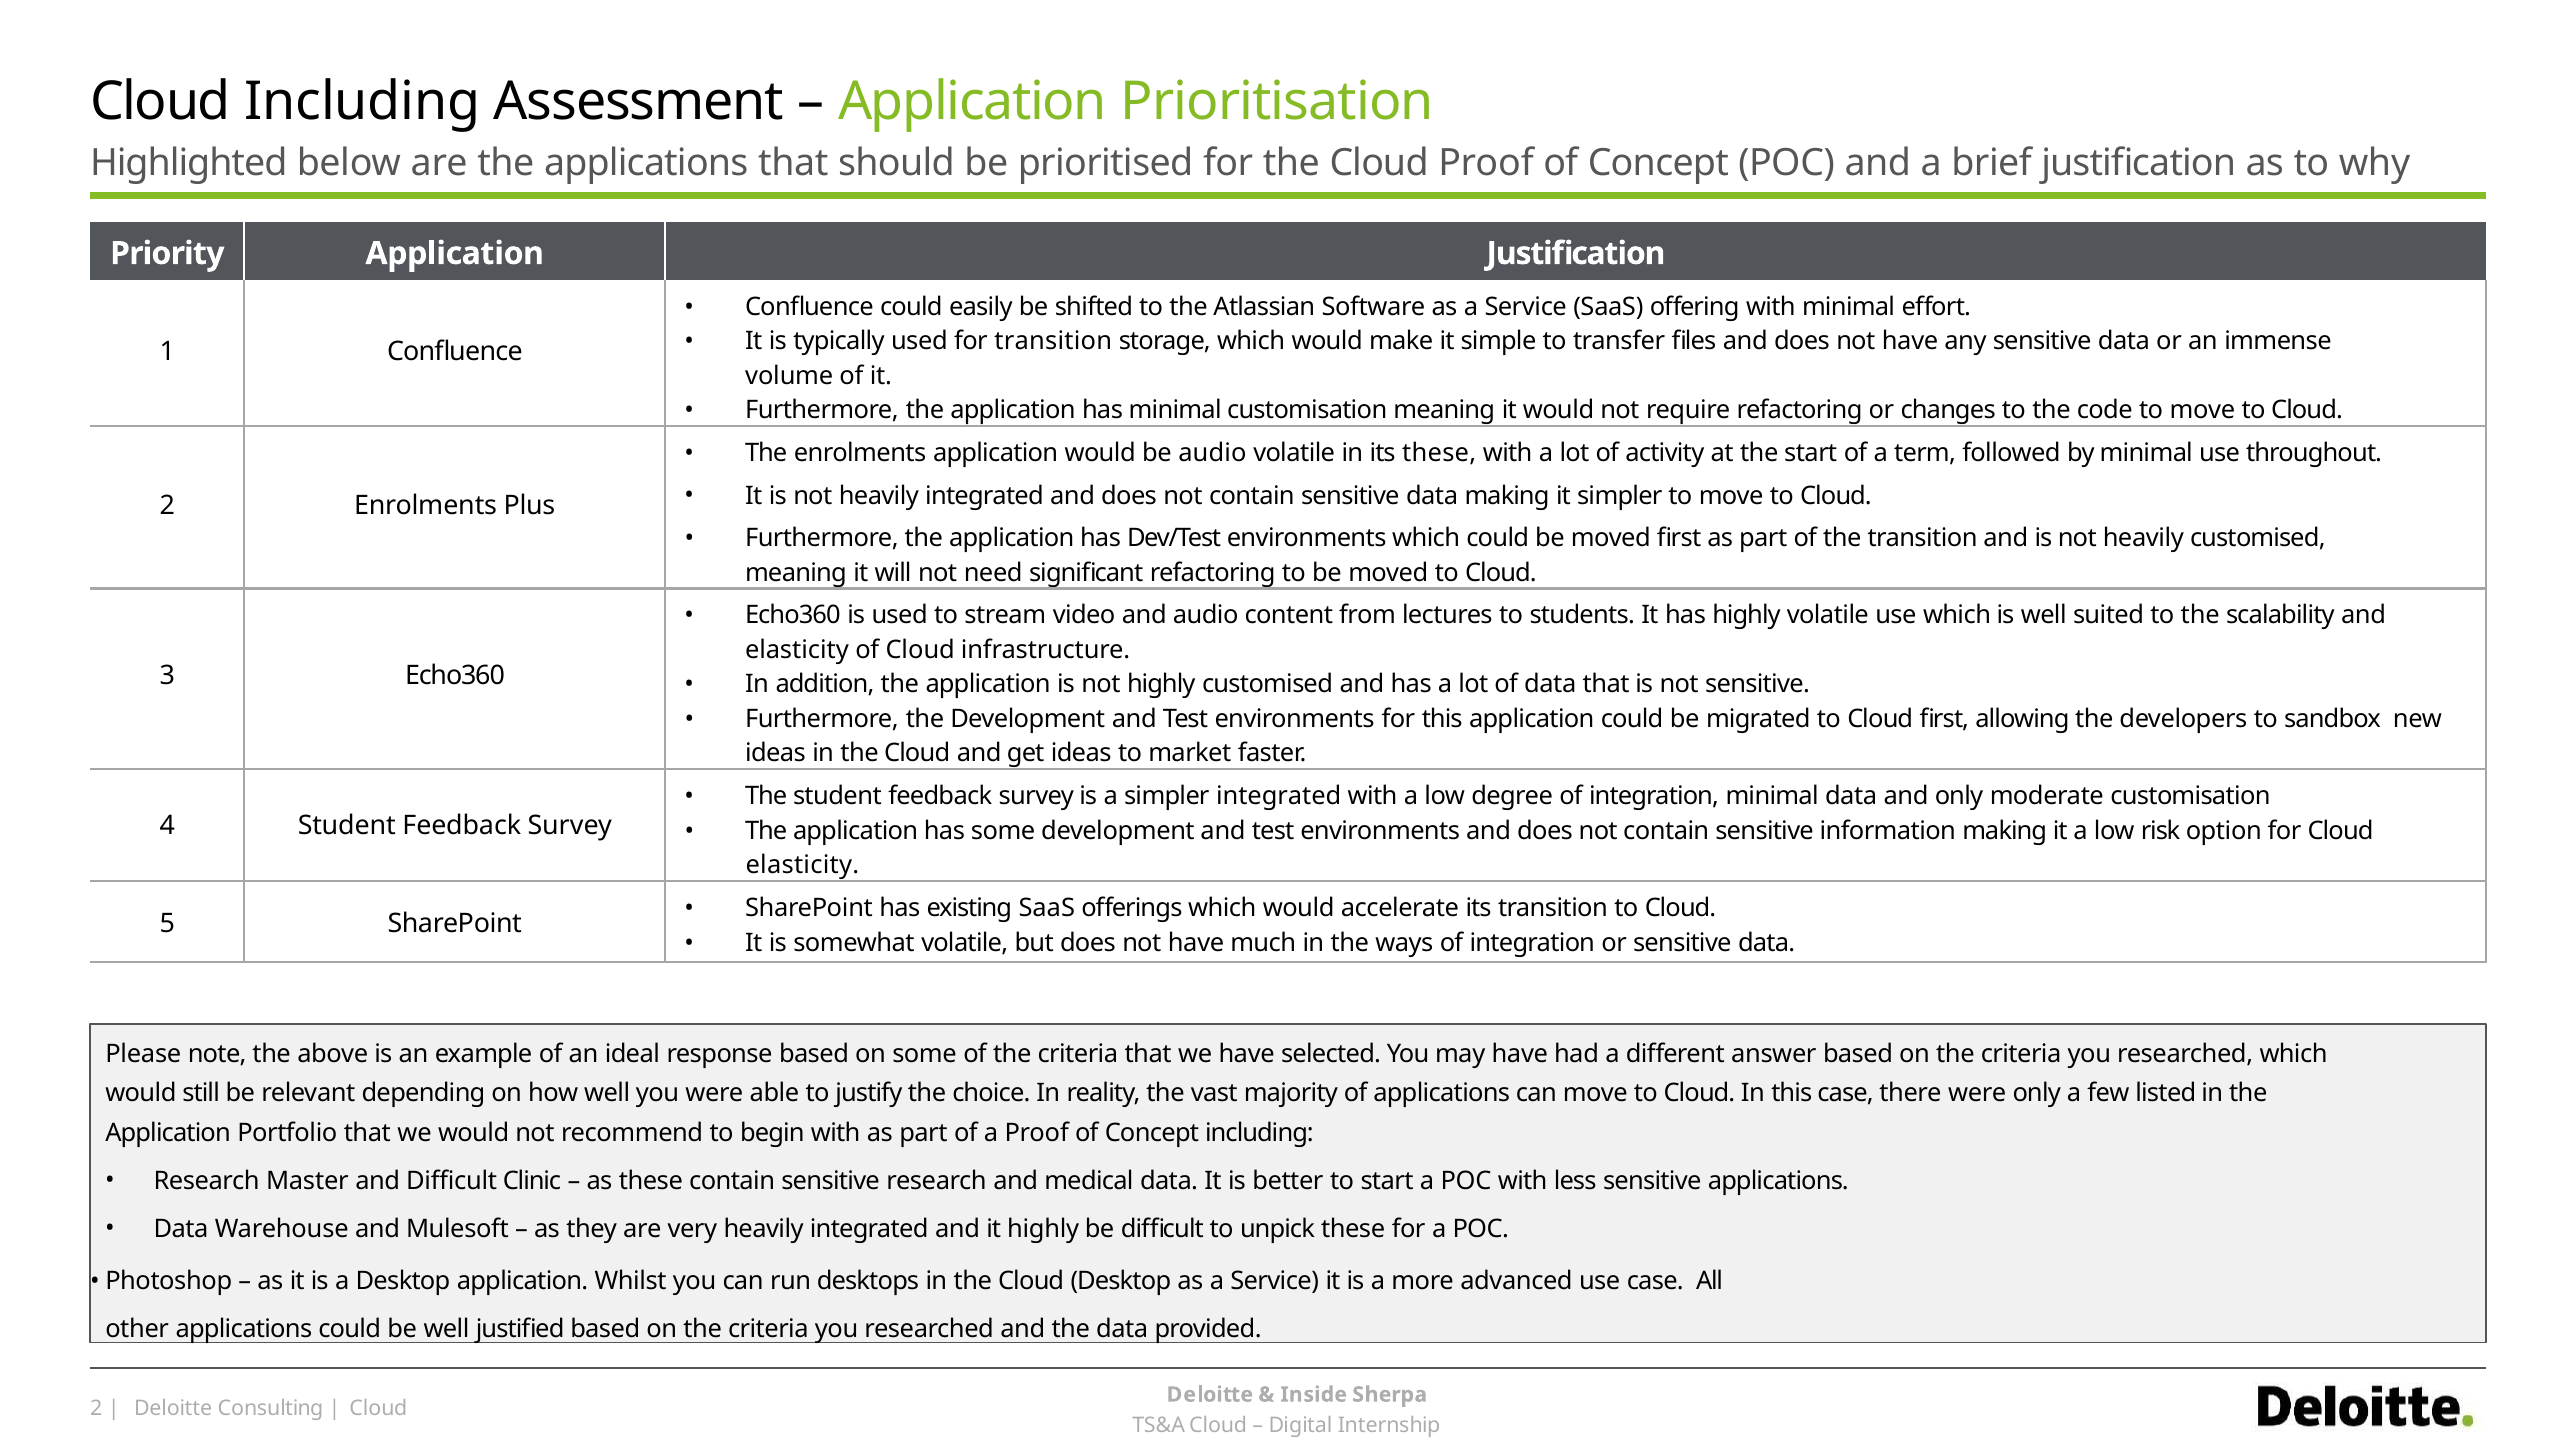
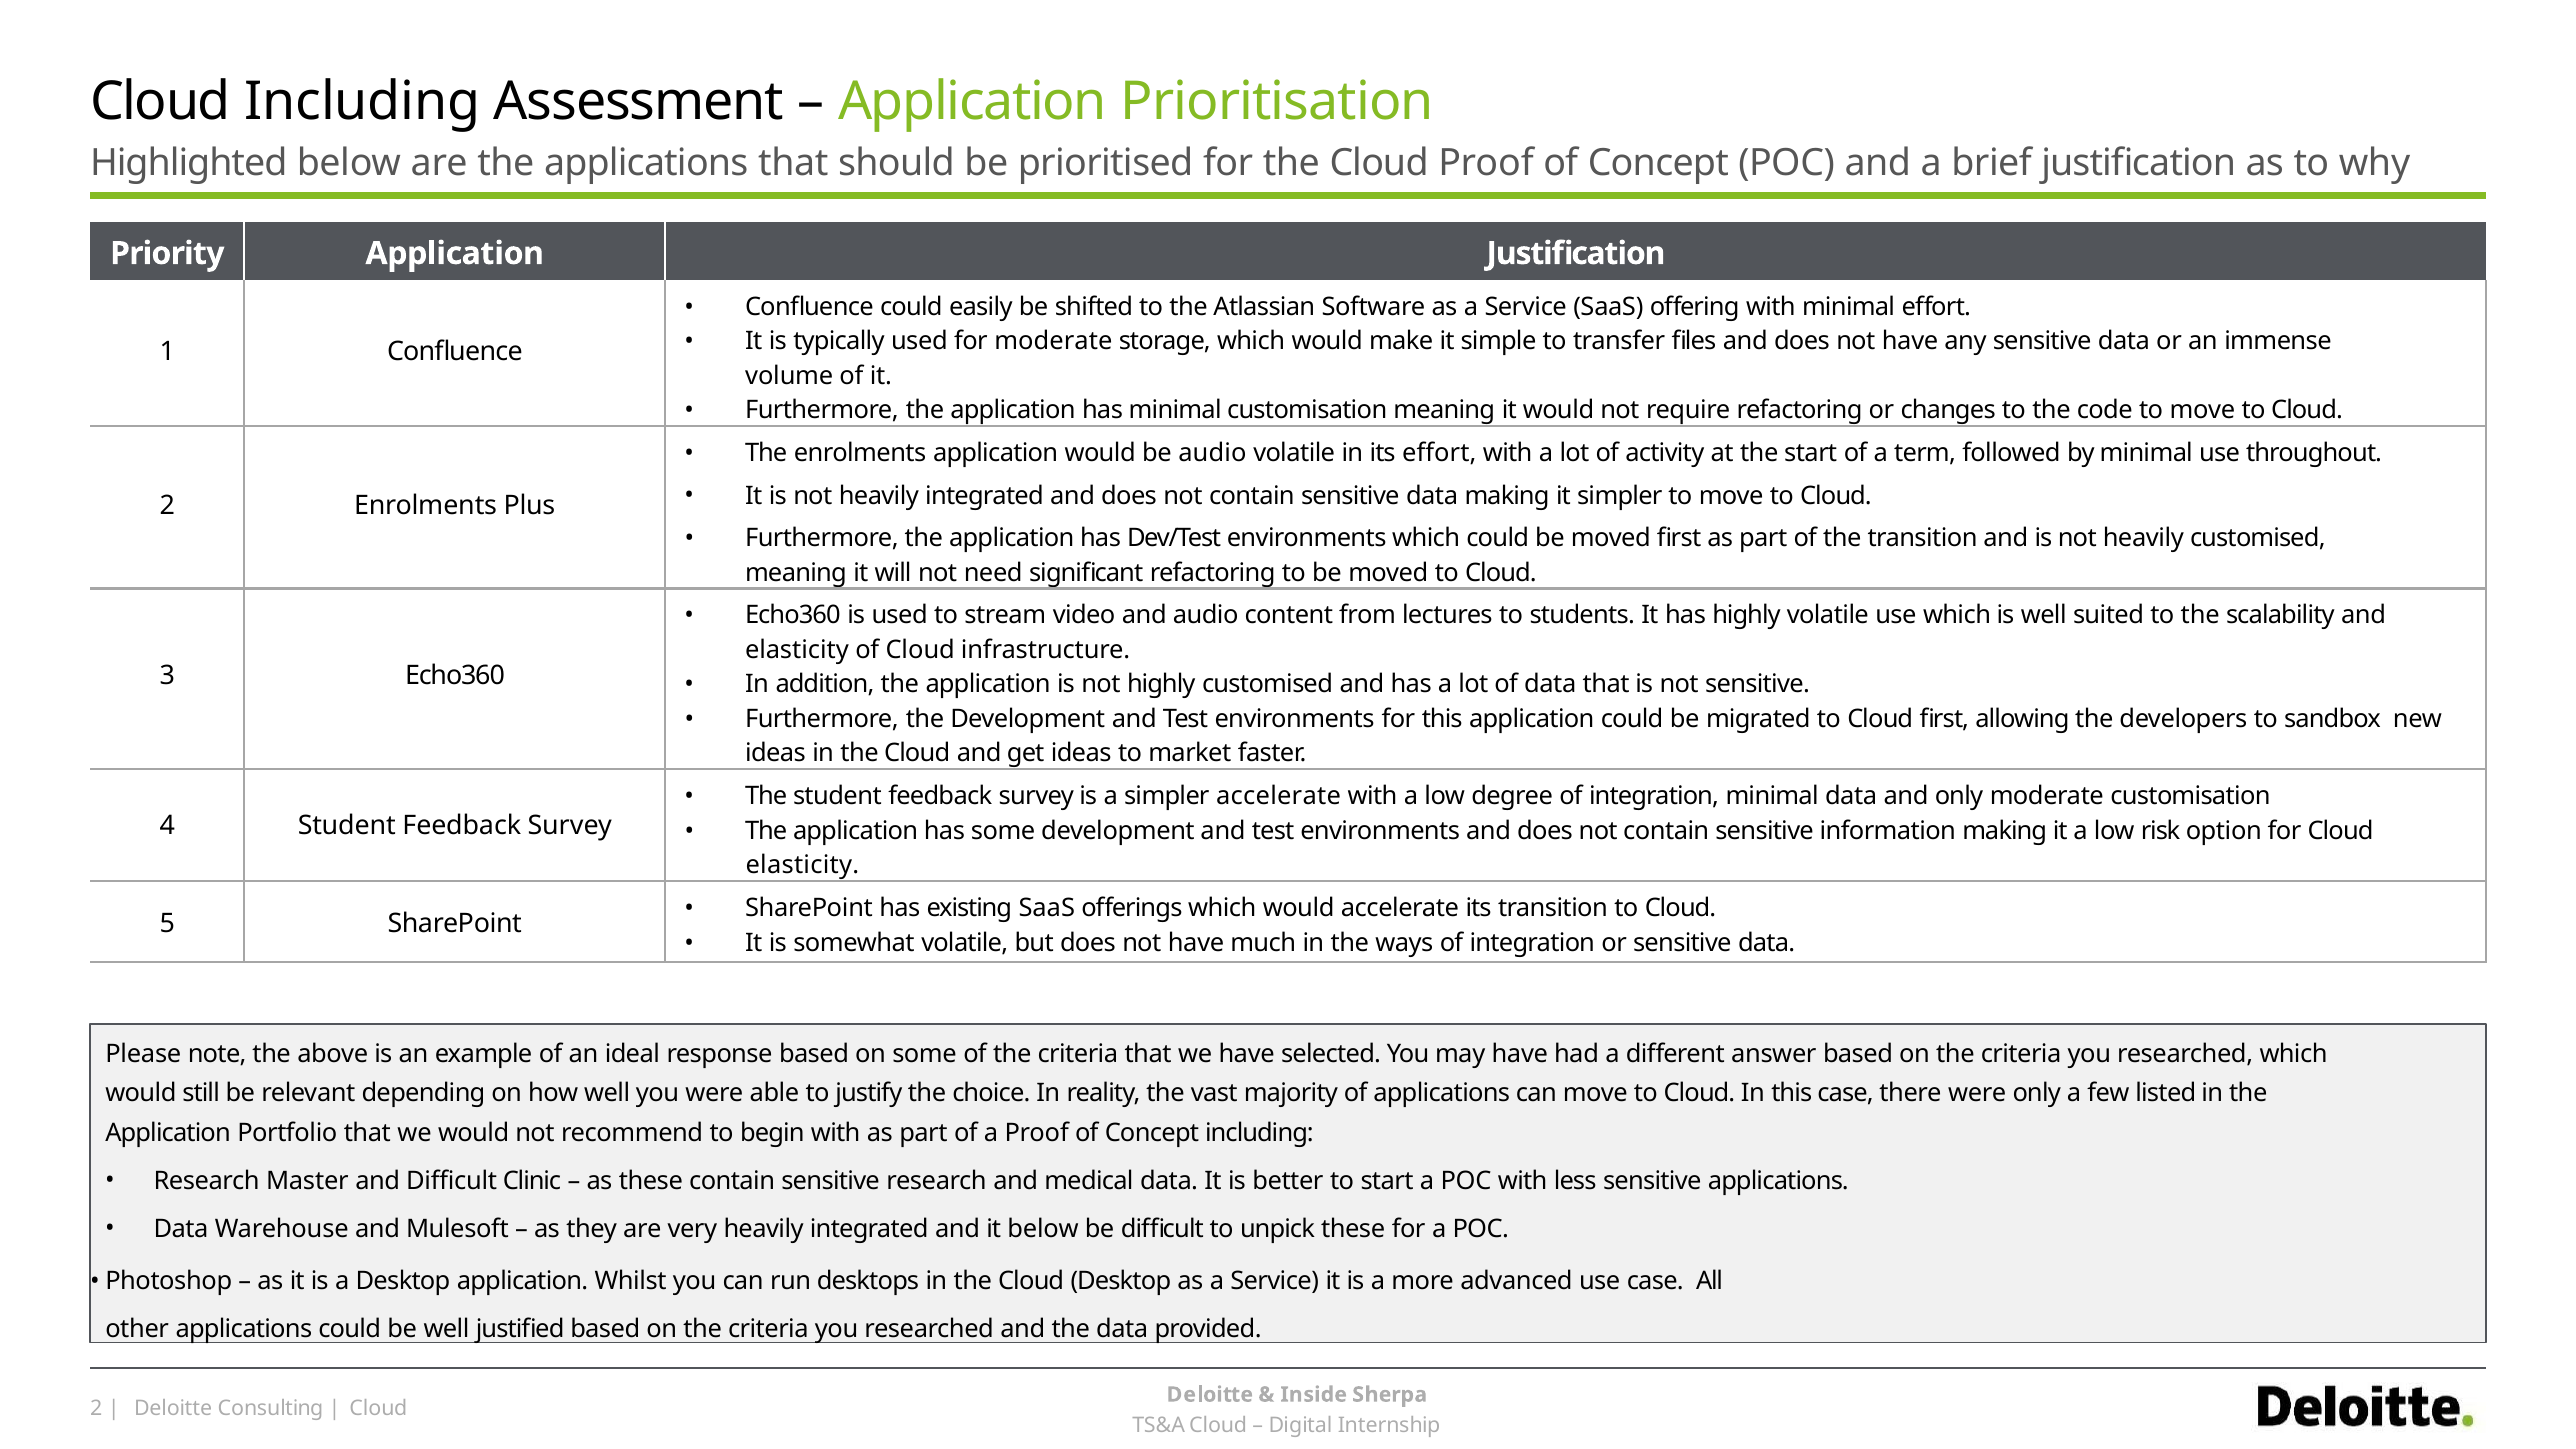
for transition: transition -> moderate (1053, 341)
its these: these -> effort (1439, 453)
simpler integrated: integrated -> accelerate (1279, 796)
it highly: highly -> below (1043, 1229)
